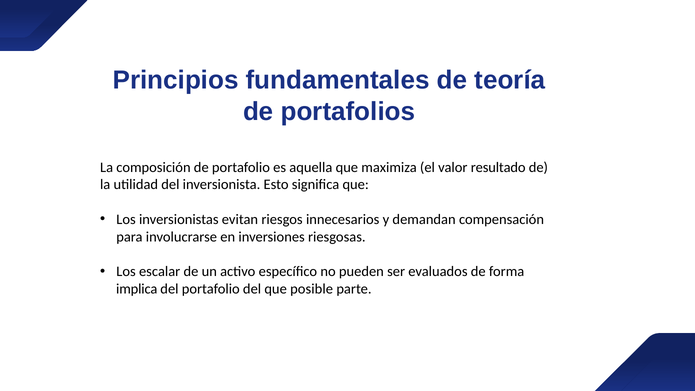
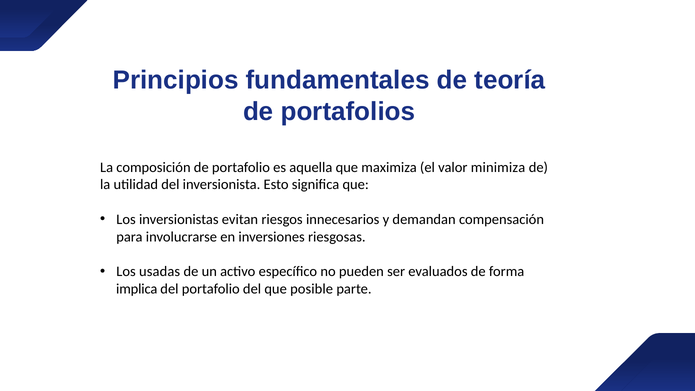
resultado: resultado -> minimiza (498, 167)
escalar: escalar -> usadas (160, 272)
